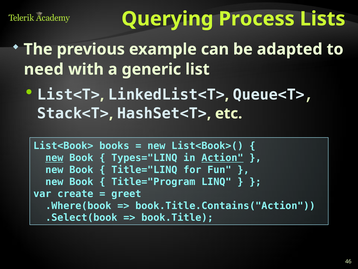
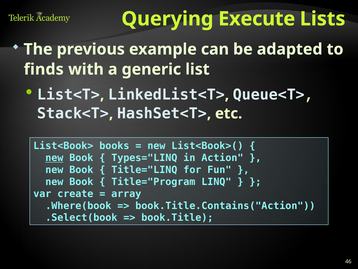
Process: Process -> Execute (257, 19)
need: need -> finds (44, 69)
Action underline: present -> none (222, 158)
greet: greet -> array (126, 193)
